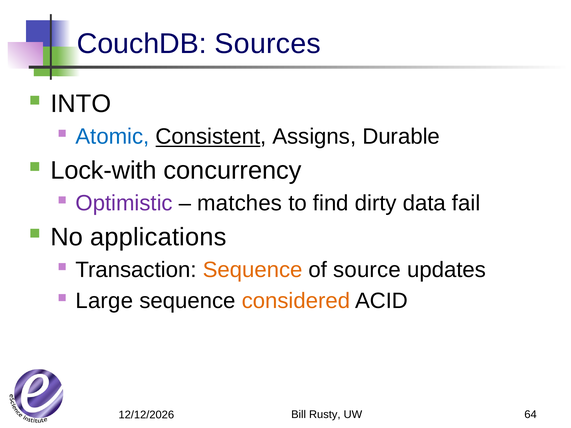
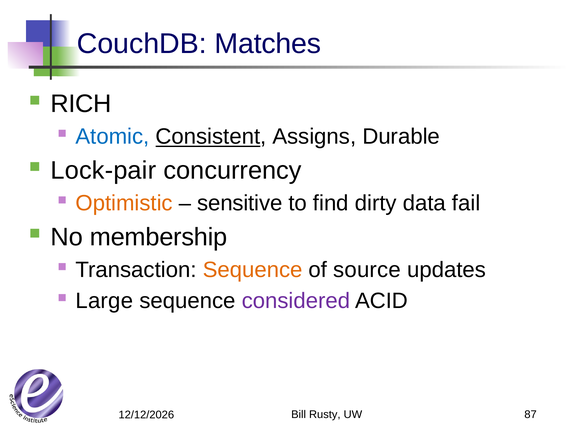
Sources: Sources -> Matches (268, 44)
INTO: INTO -> RICH (81, 104)
Lock-with: Lock-with -> Lock-pair (103, 171)
Optimistic colour: purple -> orange (124, 203)
matches: matches -> sensitive (240, 203)
applications: applications -> membership (159, 237)
considered colour: orange -> purple (296, 301)
64: 64 -> 87 (531, 415)
